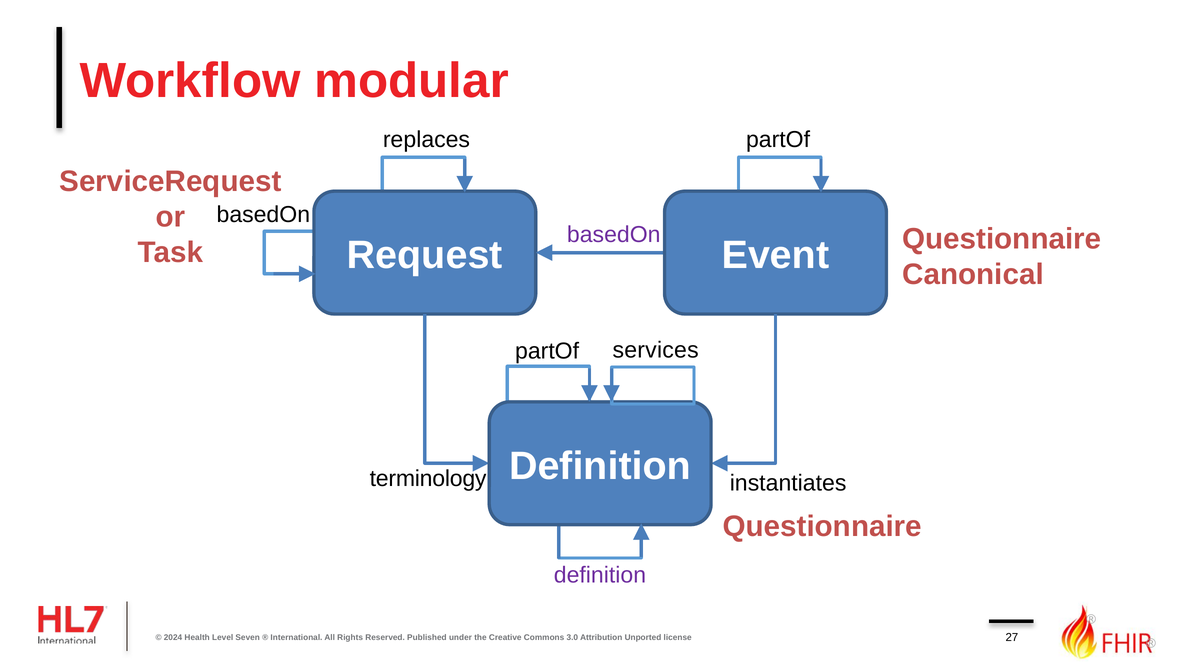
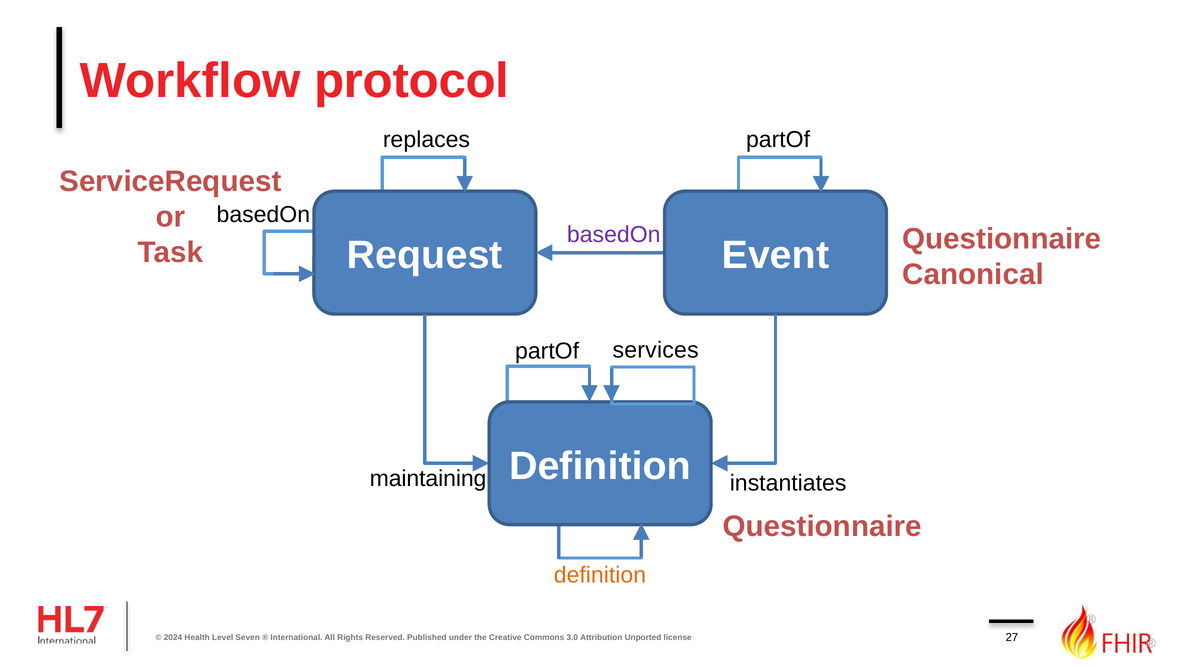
modular: modular -> protocol (412, 81)
terminology: terminology -> maintaining (428, 478)
definition colour: purple -> orange (600, 575)
